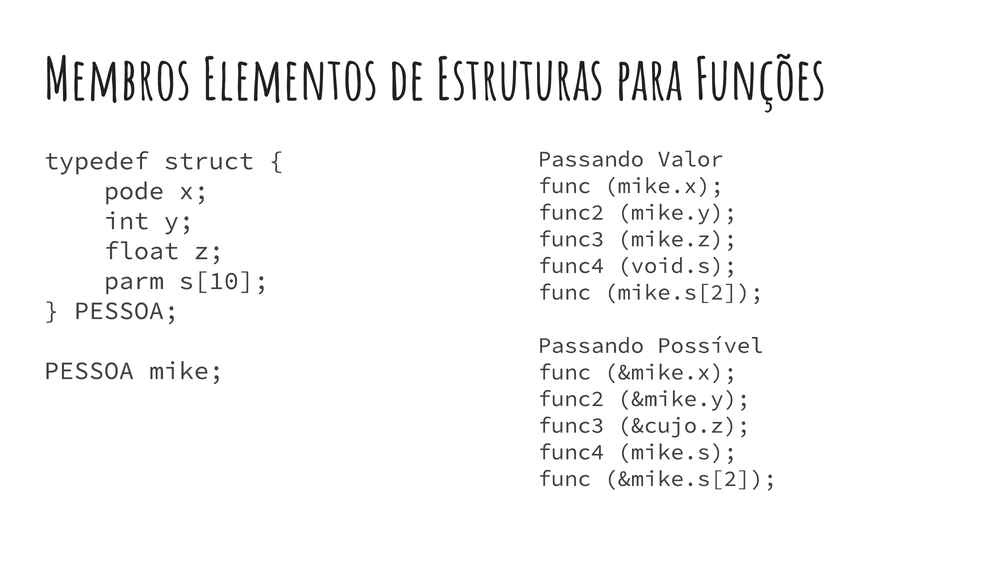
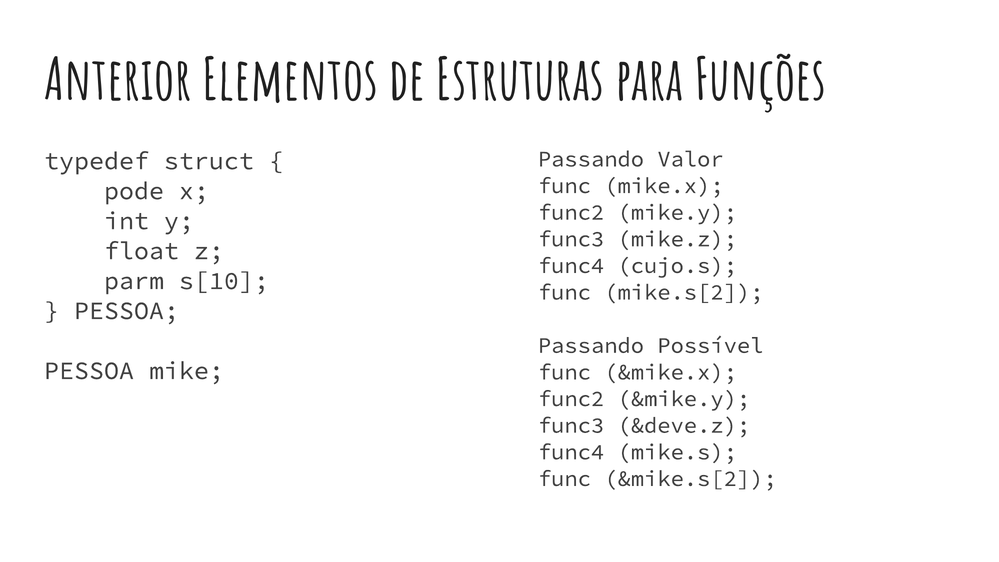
Membros: Membros -> Anterior (118, 81)
void.s: void.s -> cujo.s (677, 266)
&cujo.z: &cujo.z -> &deve.z (684, 425)
